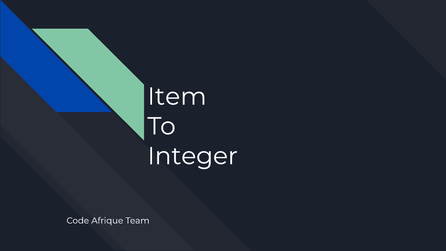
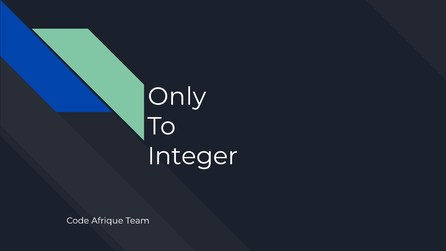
Item: Item -> Only (177, 97)
